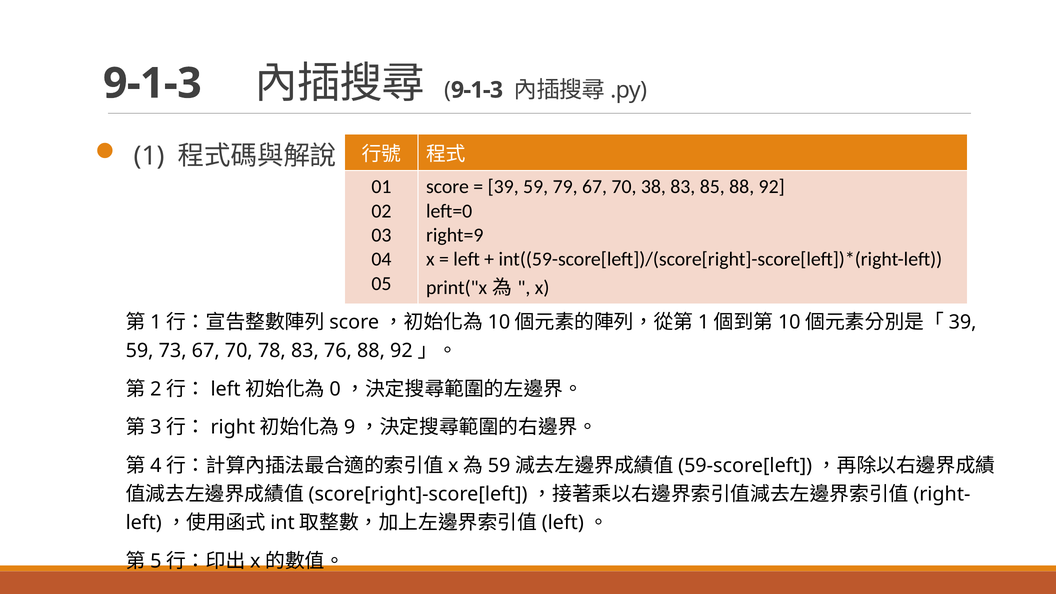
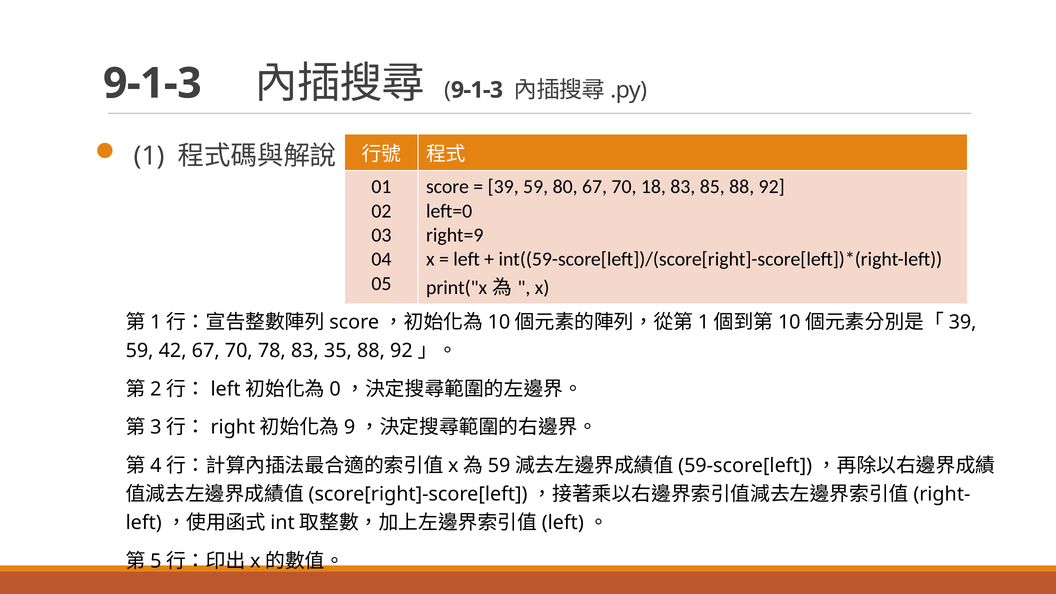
79: 79 -> 80 (565, 187)
38: 38 -> 18 (653, 187)
73: 73 -> 42 (173, 351)
76: 76 -> 35 (338, 351)
